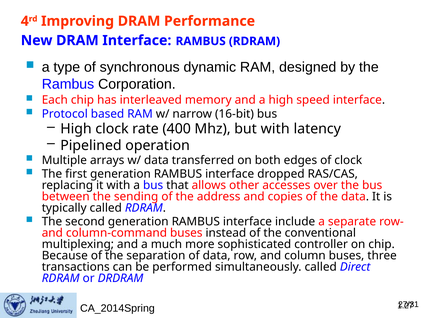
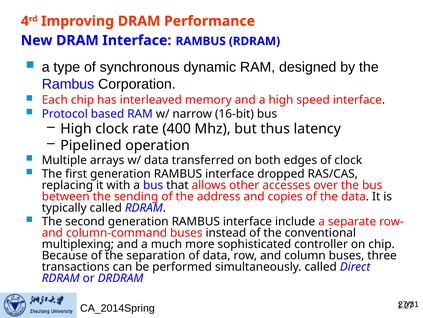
but with: with -> thus (275, 129)
